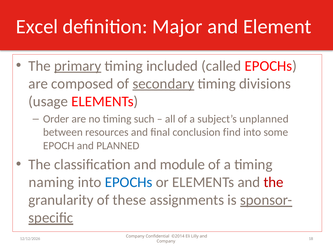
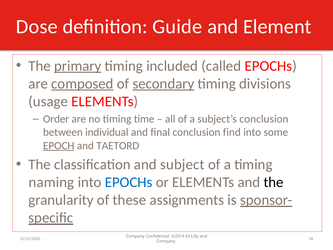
Excel: Excel -> Dose (37, 27)
Major: Major -> Guide (177, 27)
composed underline: none -> present (82, 84)
such: such -> time (144, 119)
subject’s unplanned: unplanned -> conclusion (264, 119)
resources: resources -> individual (107, 132)
EPOCH underline: none -> present (59, 146)
PLANNED: PLANNED -> TAETORD (118, 146)
module: module -> subject (182, 164)
the colour: red -> black (274, 182)
